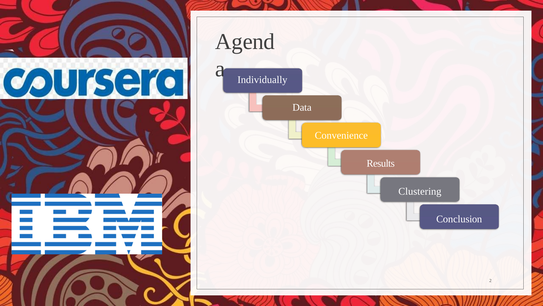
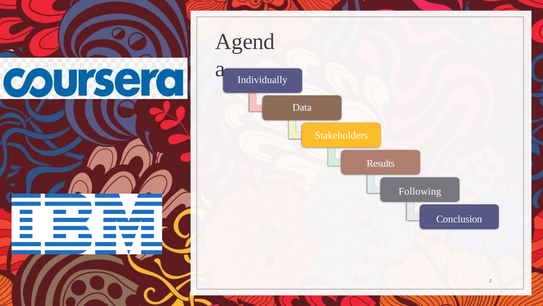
Convenience: Convenience -> Stakeholders (341, 135)
Clustering: Clustering -> Following (420, 191)
